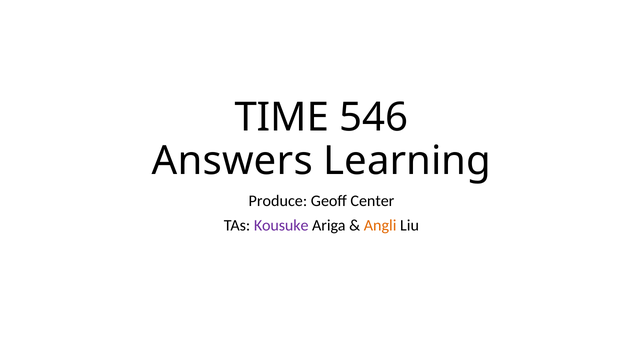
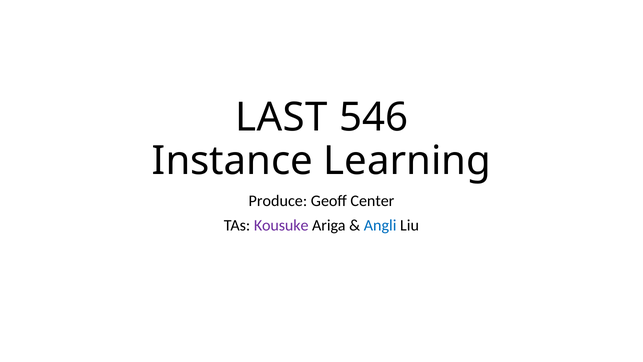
TIME: TIME -> LAST (282, 117)
Answers: Answers -> Instance (233, 161)
Angli colour: orange -> blue (380, 225)
